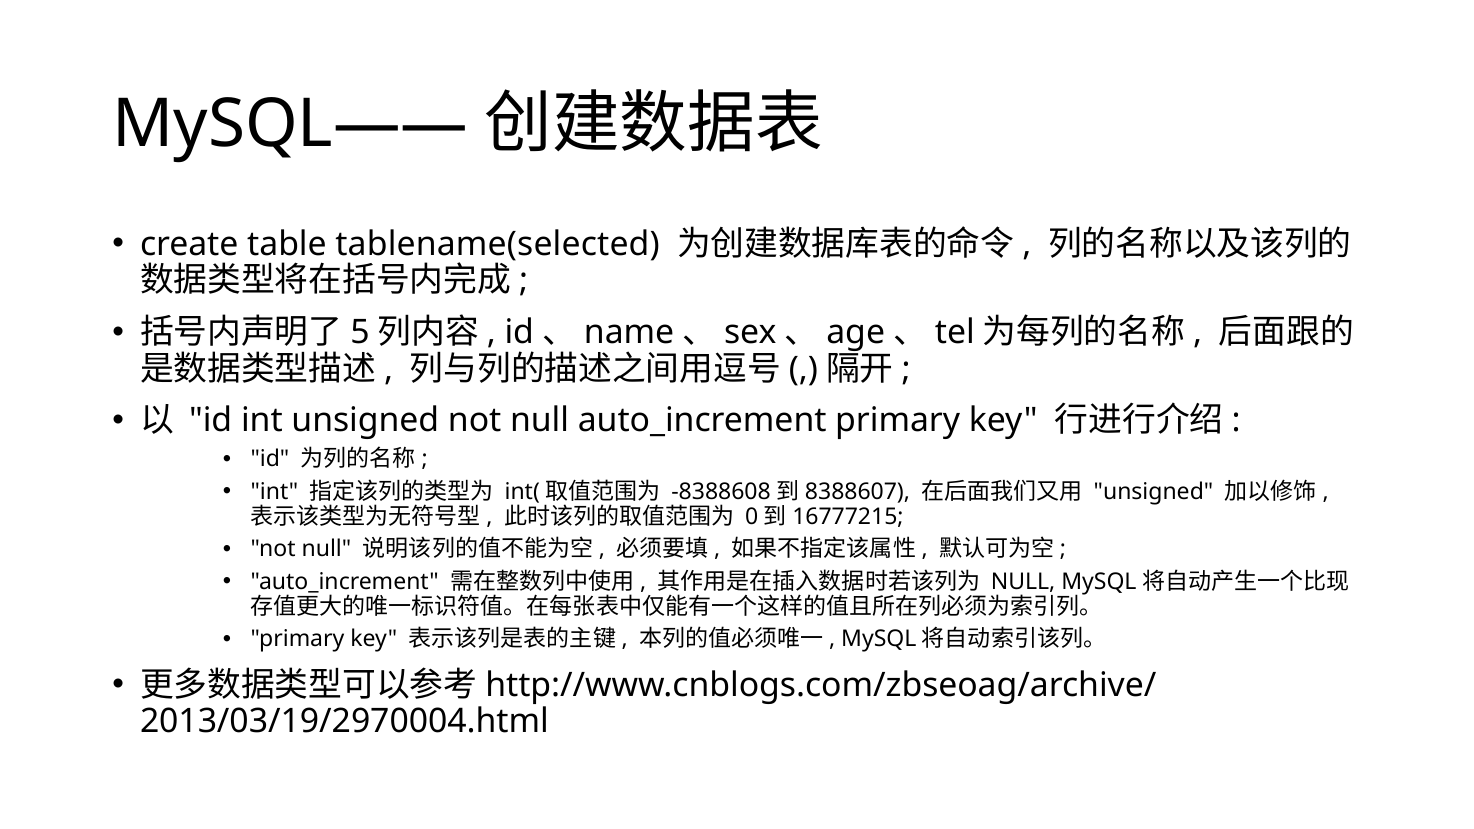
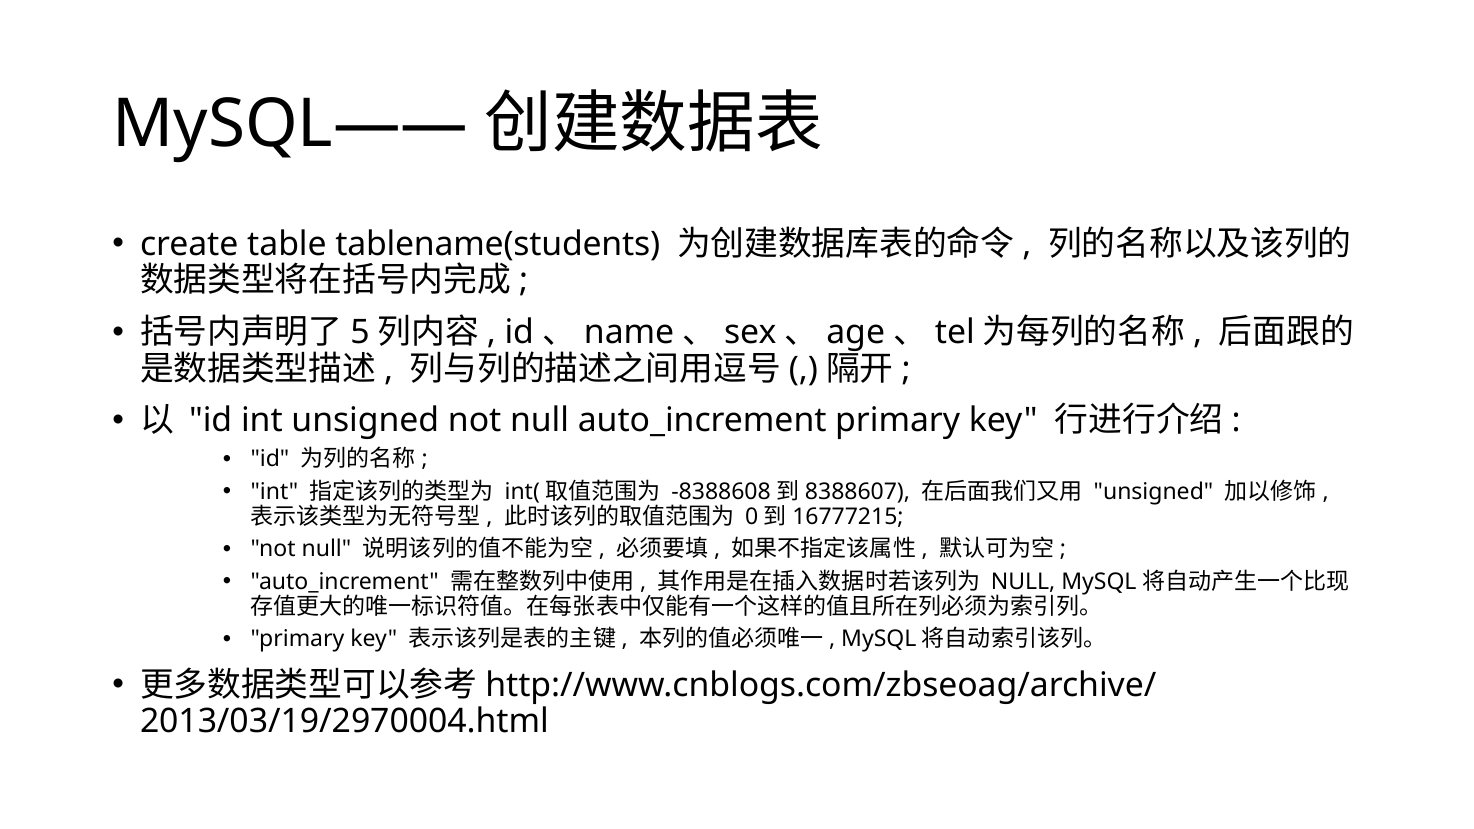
tablename(selected: tablename(selected -> tablename(students (498, 244)
